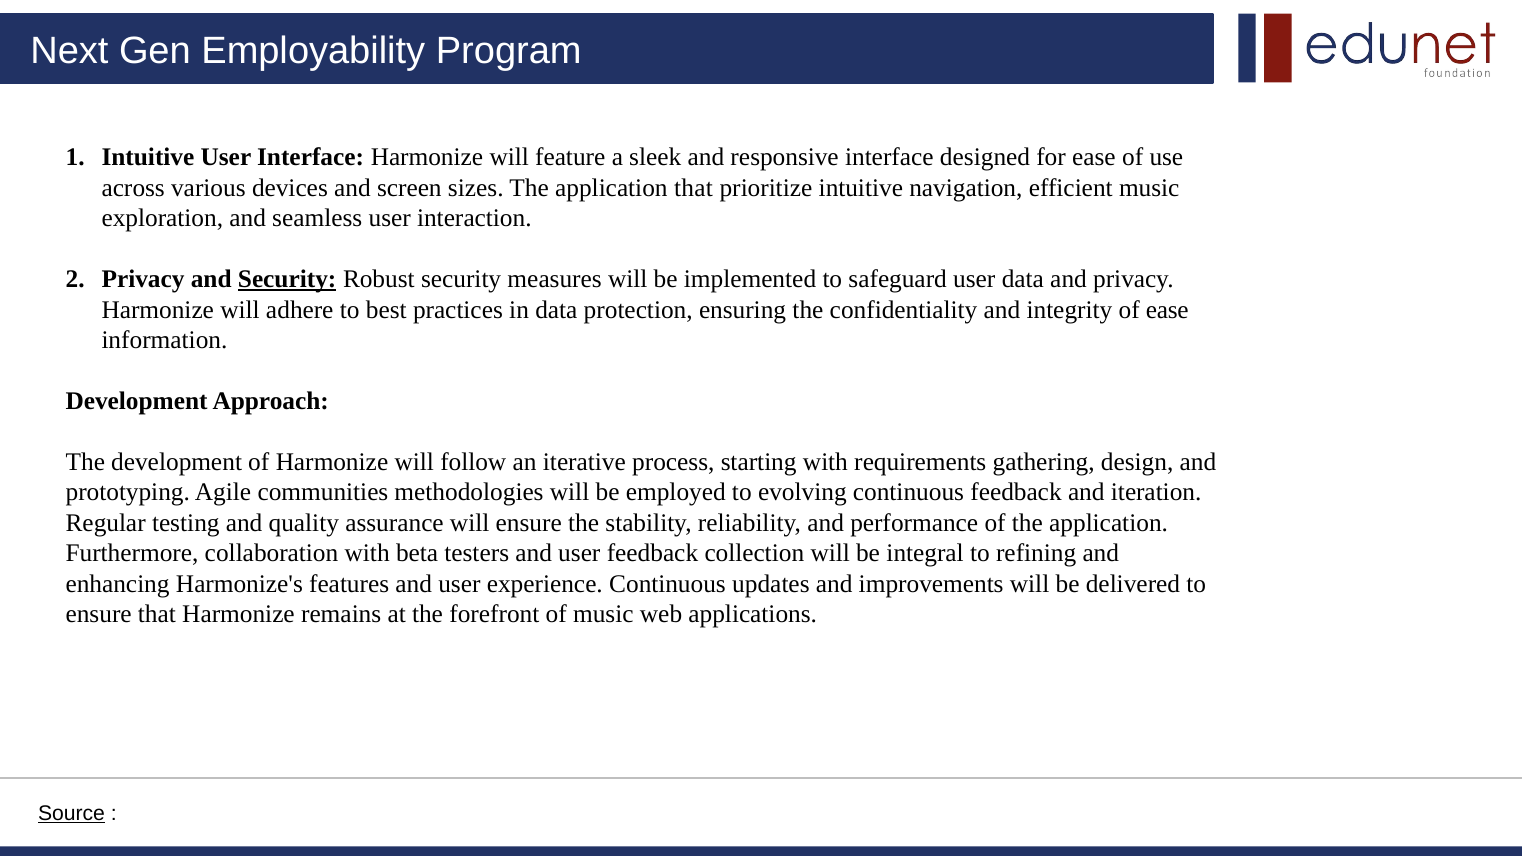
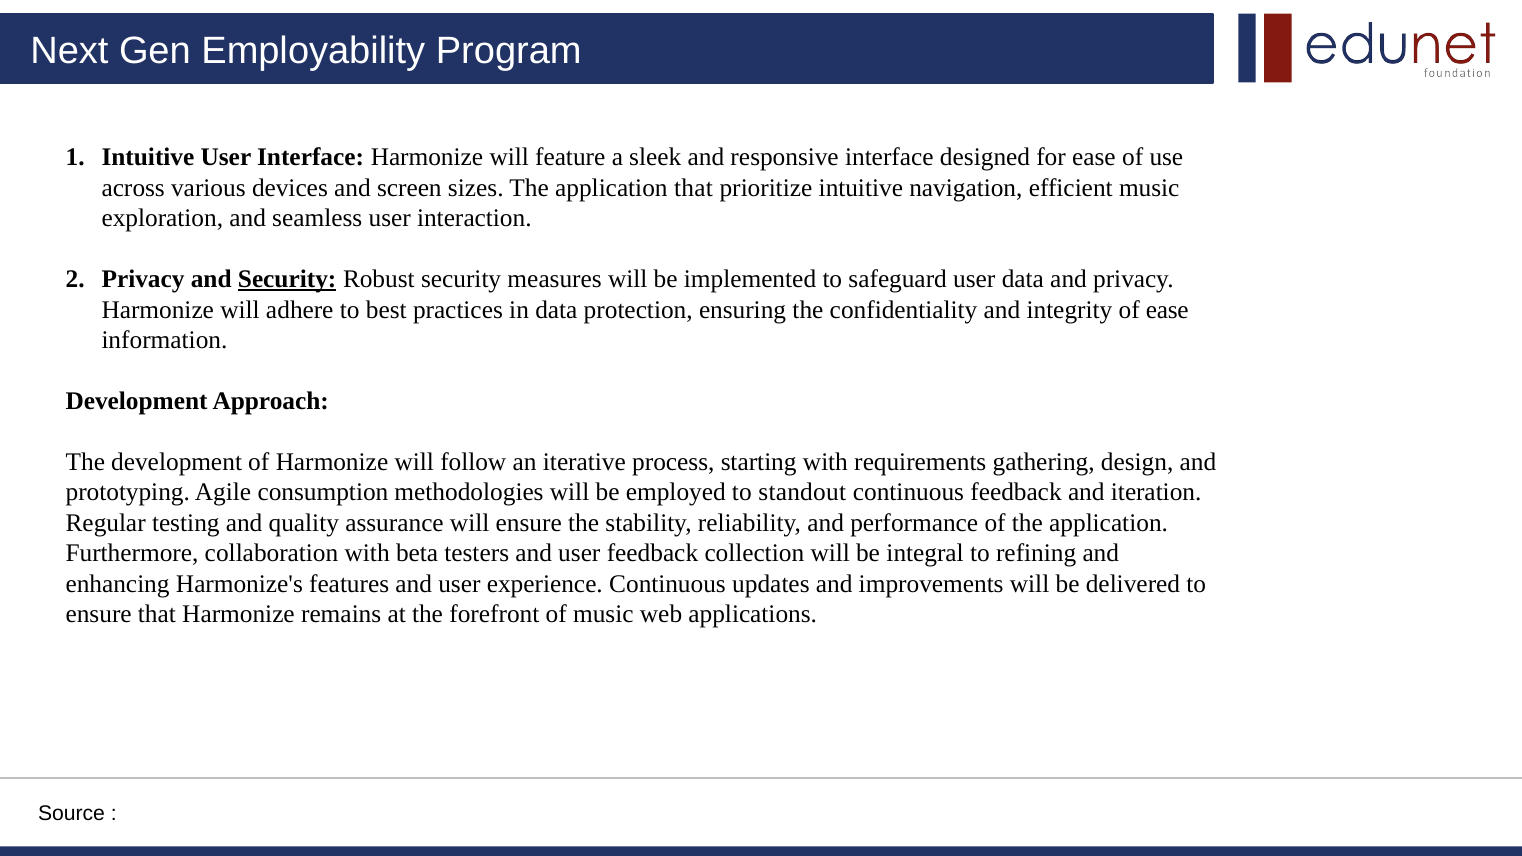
communities: communities -> consumption (323, 492)
evolving: evolving -> standout (802, 492)
Source underline: present -> none (72, 814)
